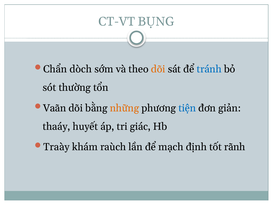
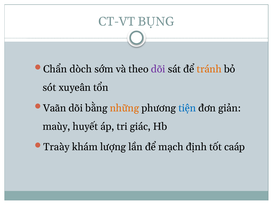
dõi colour: orange -> purple (158, 69)
tránh colour: blue -> orange (209, 69)
thường: thường -> xuyeân (75, 87)
thaáy: thaáy -> maùy (57, 126)
raùch: raùch -> lượng (113, 147)
rãnh: rãnh -> caáp (235, 147)
